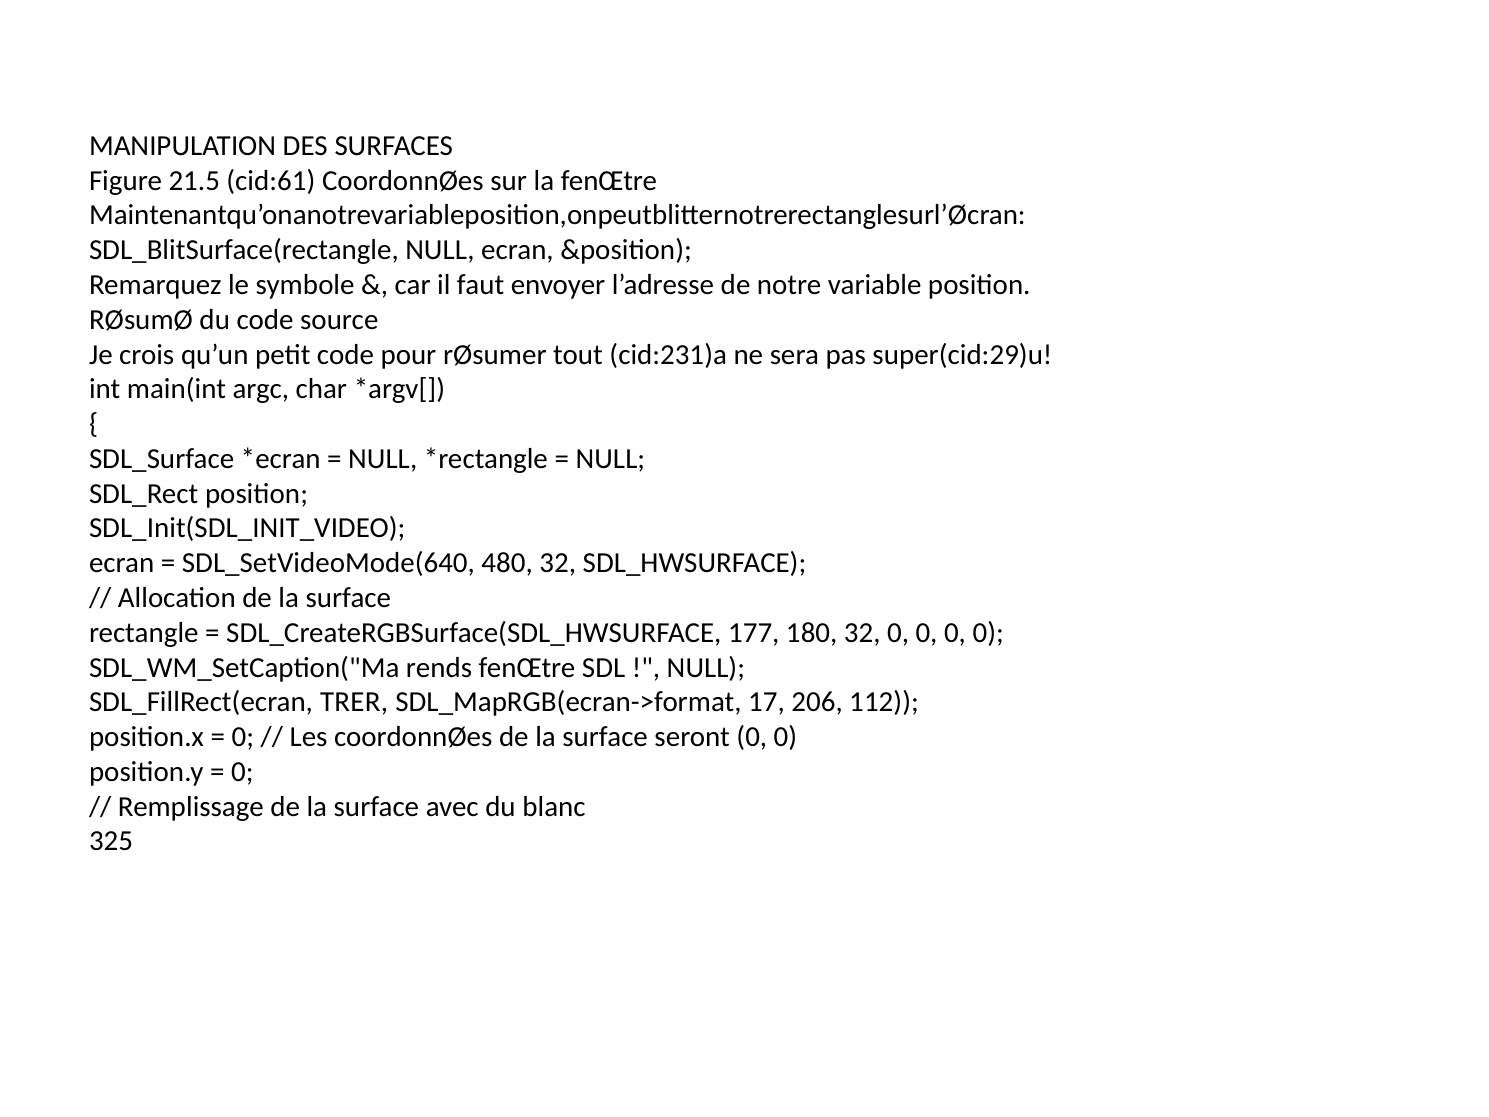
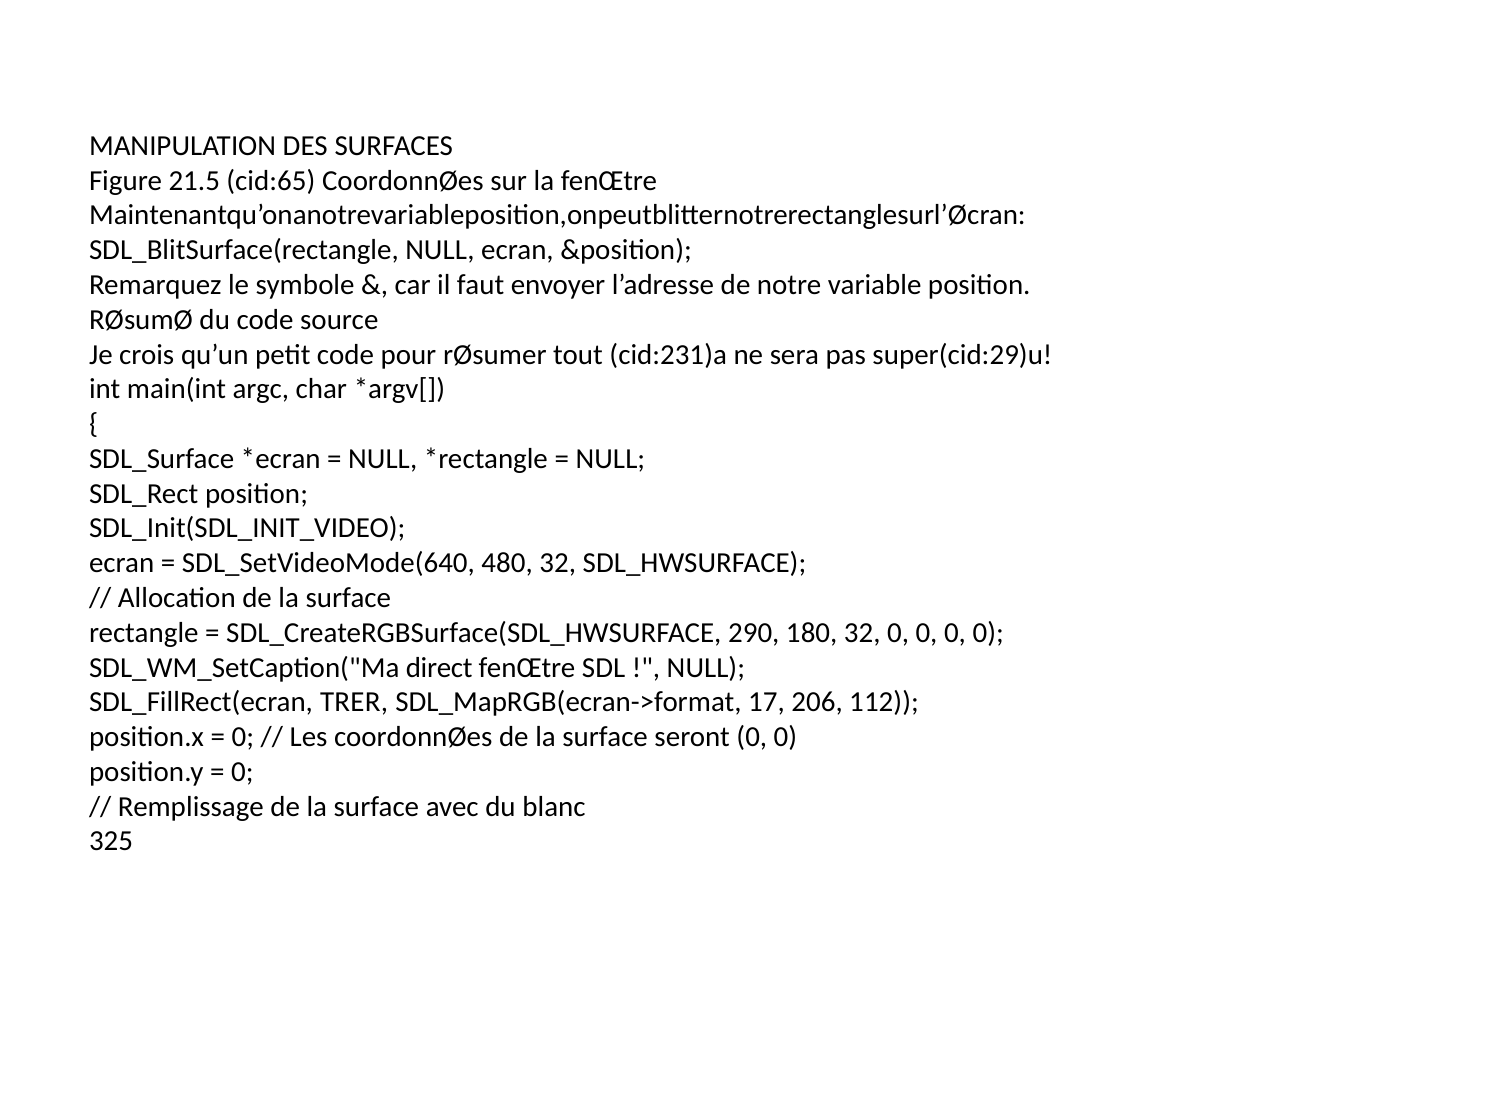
cid:61: cid:61 -> cid:65 (271, 181)
177: 177 -> 290 (754, 633)
rends: rends -> direct (439, 667)
